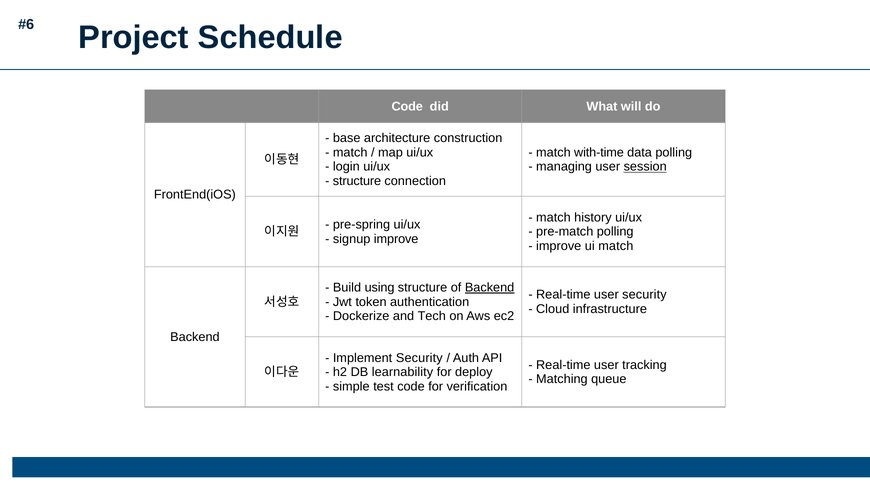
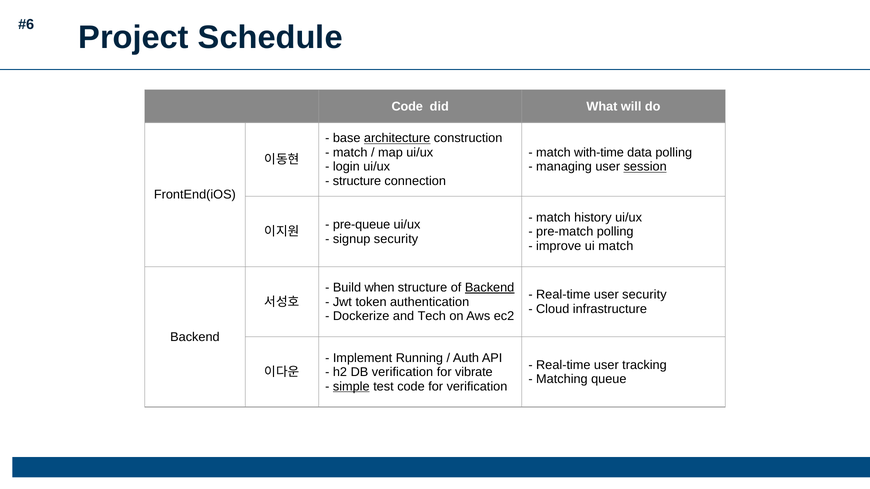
architecture underline: none -> present (397, 138)
pre-spring: pre-spring -> pre-queue (362, 225)
signup improve: improve -> security (396, 239)
using: using -> when (380, 288)
Implement Security: Security -> Running (419, 358)
DB learnability: learnability -> verification (402, 372)
deploy: deploy -> vibrate (474, 372)
simple underline: none -> present (351, 387)
